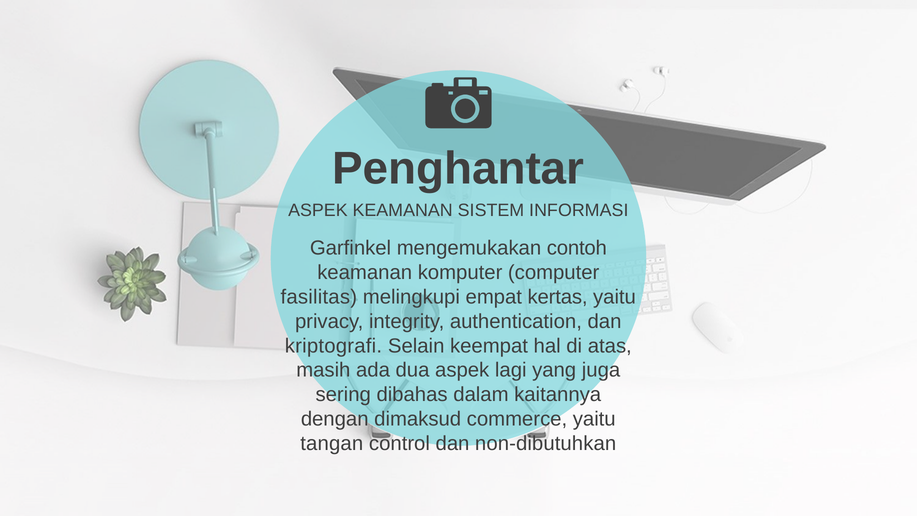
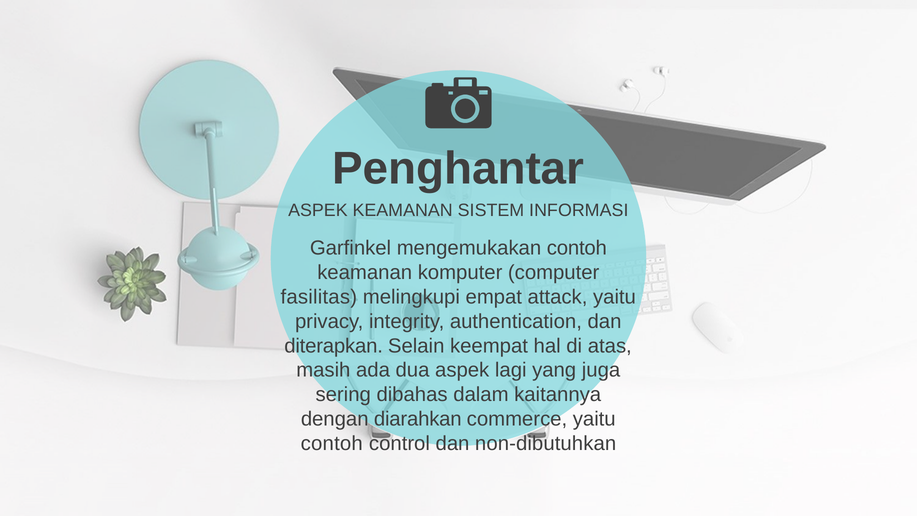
kertas: kertas -> attack (557, 297)
kriptografi: kriptografi -> diterapkan (334, 346)
dimaksud: dimaksud -> diarahkan (418, 419)
tangan: tangan -> contoh (332, 443)
